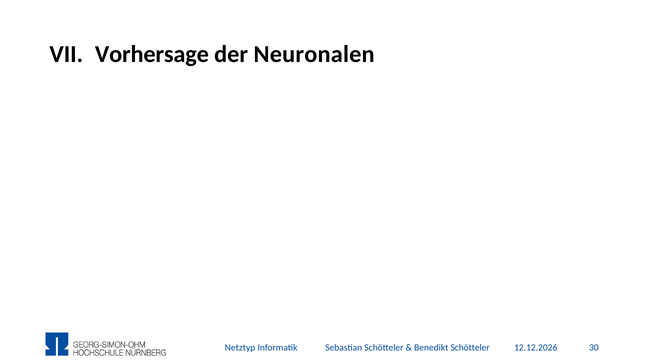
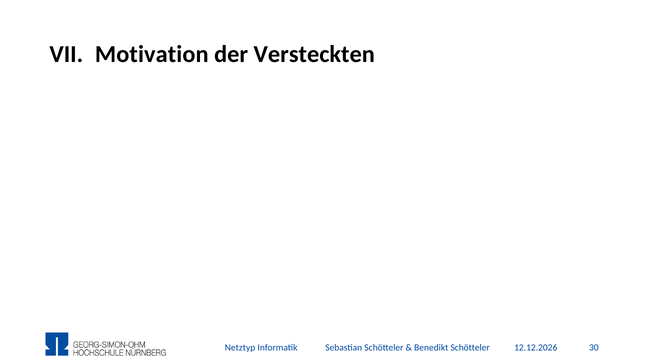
Vorhersage: Vorhersage -> Motivation (152, 54)
Neuronalen: Neuronalen -> Versteckten (314, 54)
